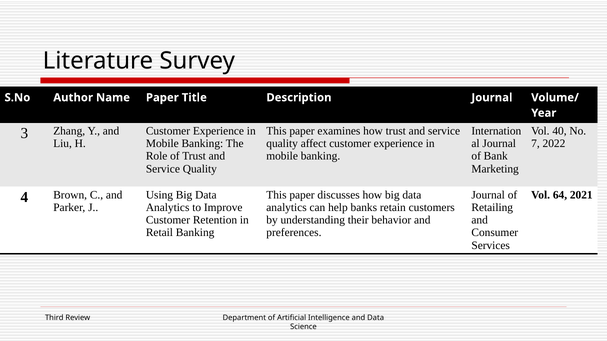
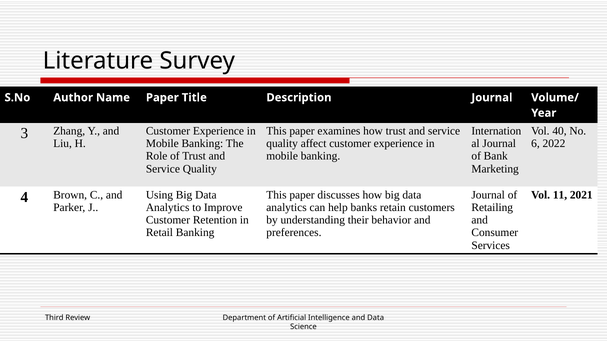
7: 7 -> 6 (535, 144)
64: 64 -> 11 (560, 195)
